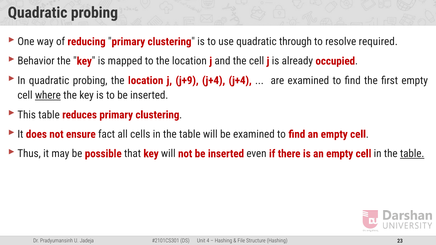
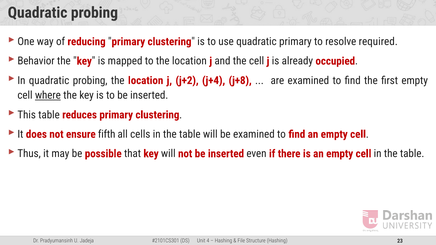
quadratic through: through -> primary (295, 42)
j+9: j+9 -> j+2 (187, 81)
j+4 j+4: j+4 -> j+8 (240, 81)
fact: fact -> fifth (107, 134)
table underline: present -> none (412, 154)
